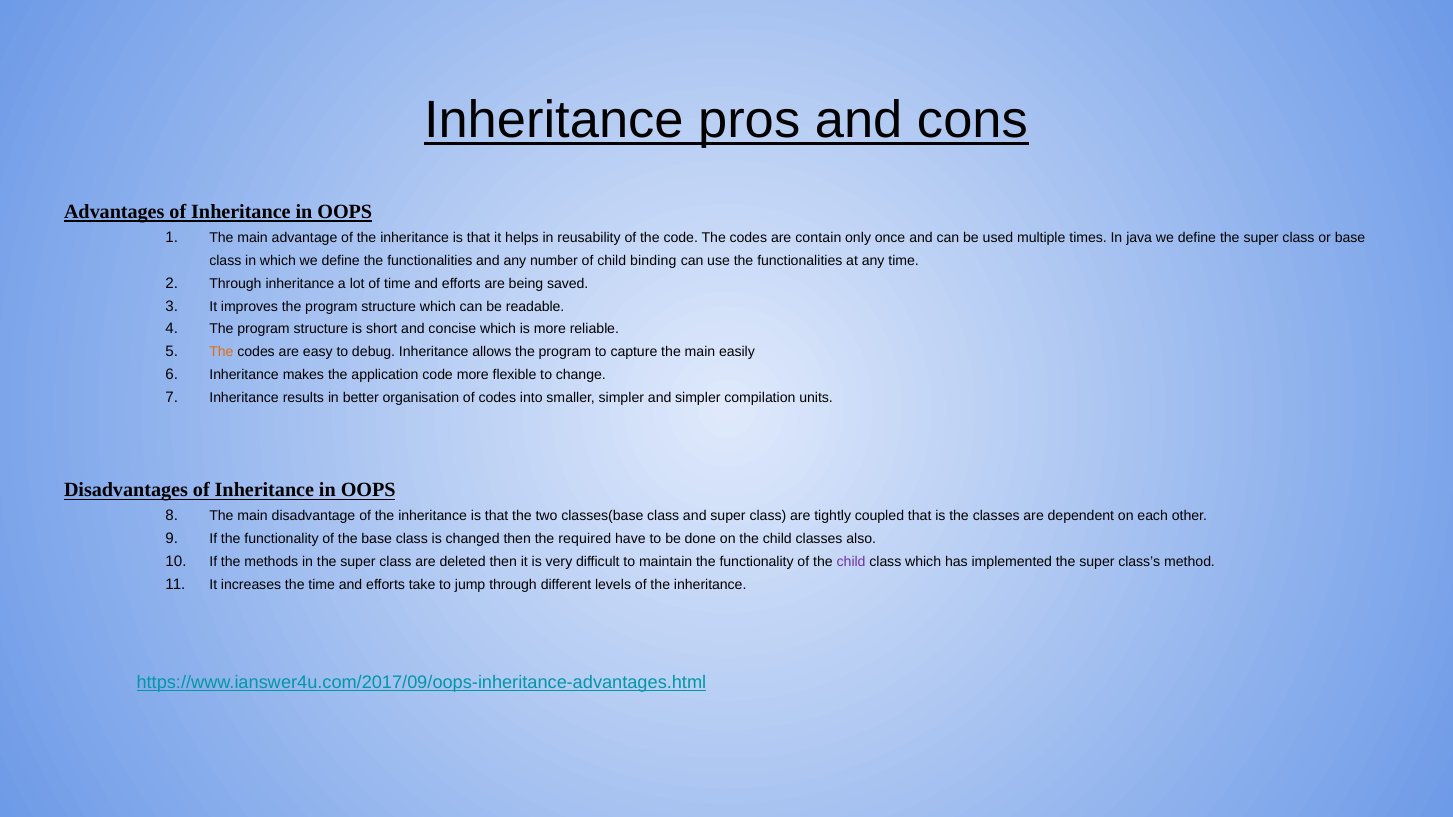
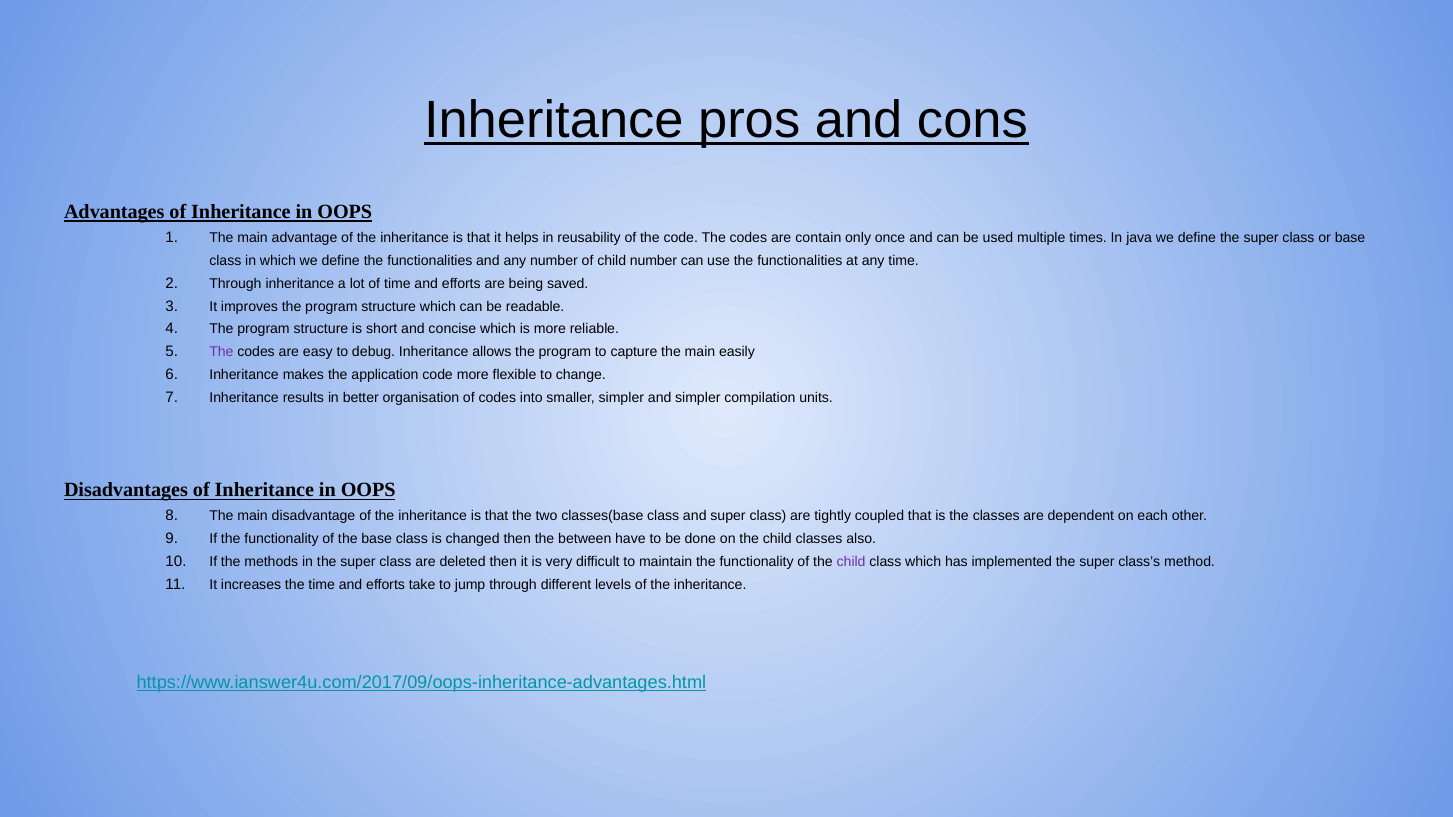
child binding: binding -> number (654, 261)
The colour: orange -> purple (221, 352)
required: required -> between (585, 539)
